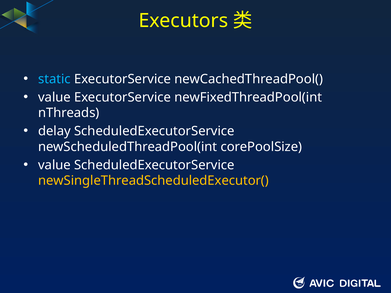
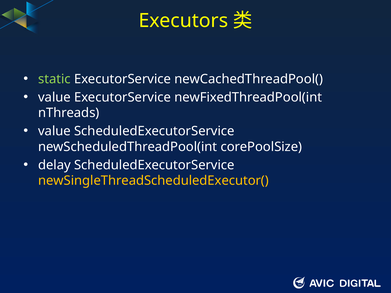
static colour: light blue -> light green (54, 79)
delay: delay -> value (54, 131)
value: value -> delay (54, 165)
